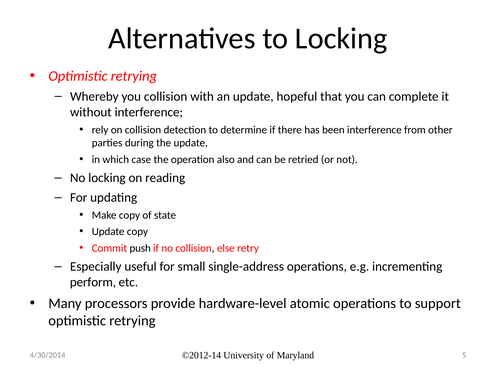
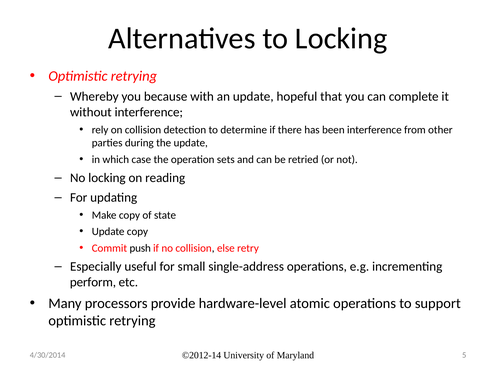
you collision: collision -> because (166, 96)
also: also -> sets (226, 159)
